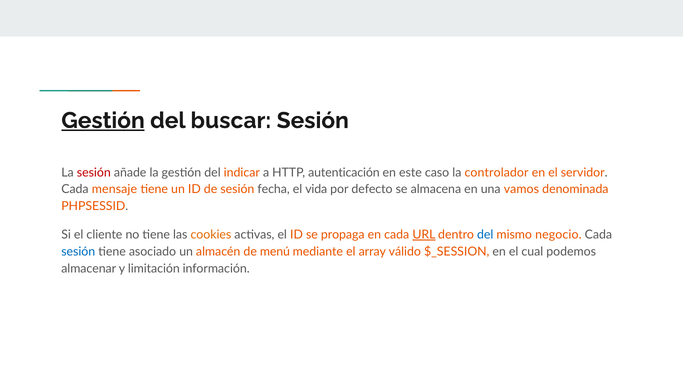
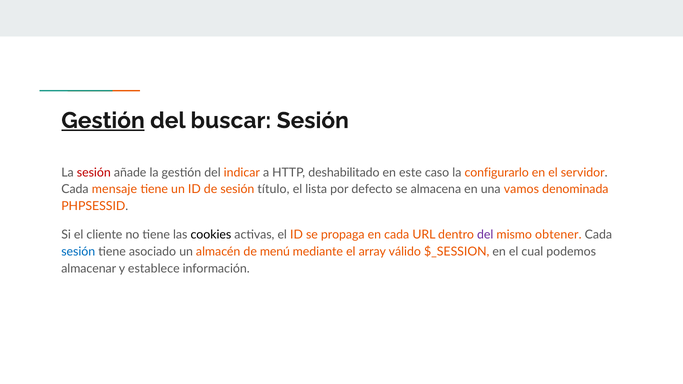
autenticación: autenticación -> deshabilitado (344, 173)
controlador: controlador -> configurarlo (497, 173)
fecha: fecha -> título (273, 189)
vida: vida -> lista (316, 189)
cookies colour: orange -> black (211, 235)
URL underline: present -> none (424, 235)
del colour: blue -> purple (485, 235)
negocio: negocio -> obtener (558, 235)
limitación: limitación -> establece (154, 269)
